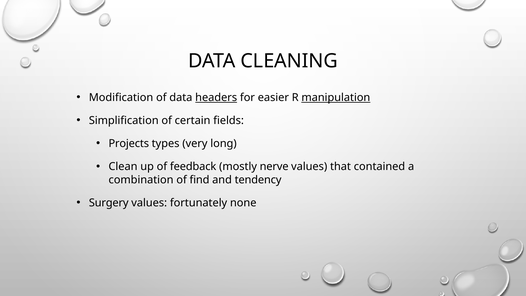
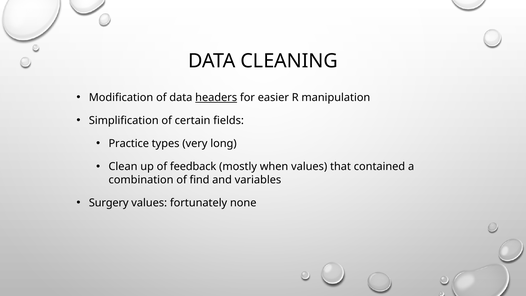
manipulation underline: present -> none (336, 98)
Projects: Projects -> Practice (129, 144)
nerve: nerve -> when (274, 167)
tendency: tendency -> variables (258, 180)
